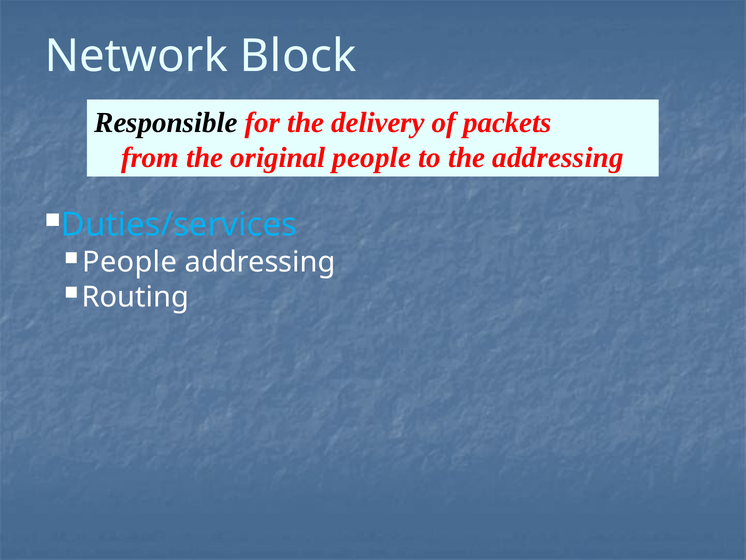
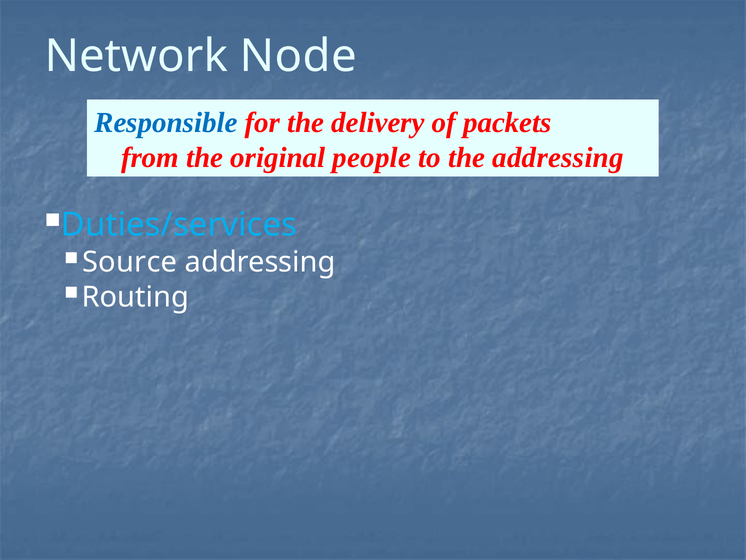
Block: Block -> Node (298, 56)
Responsible colour: black -> blue (166, 123)
People: People -> Source (130, 262)
